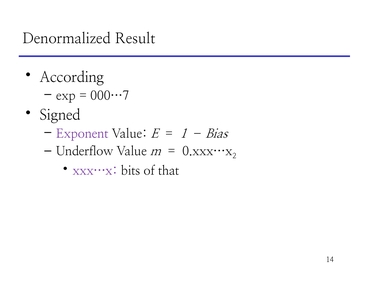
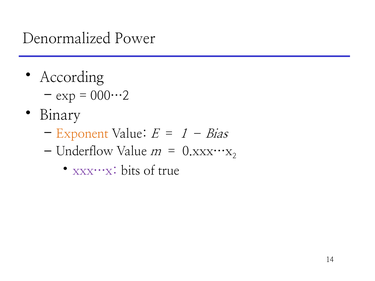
Result: Result -> Power (135, 39)
000…7: 000…7 -> 000…2 (110, 96)
Signed: Signed -> Binary (60, 115)
Exponent colour: purple -> orange (82, 134)
that: that -> true (169, 171)
